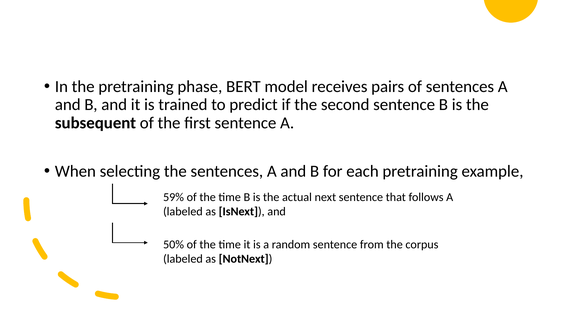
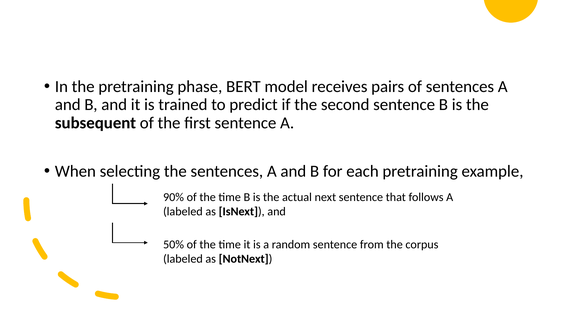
59%: 59% -> 90% (174, 197)
